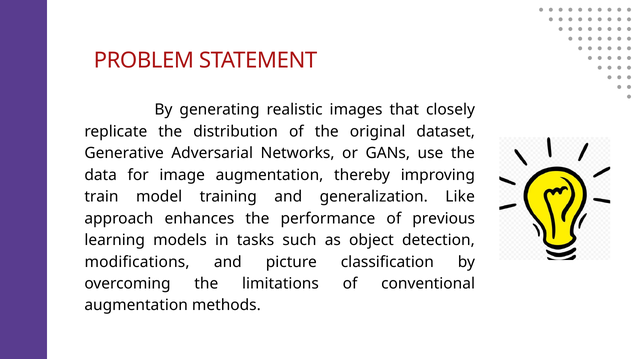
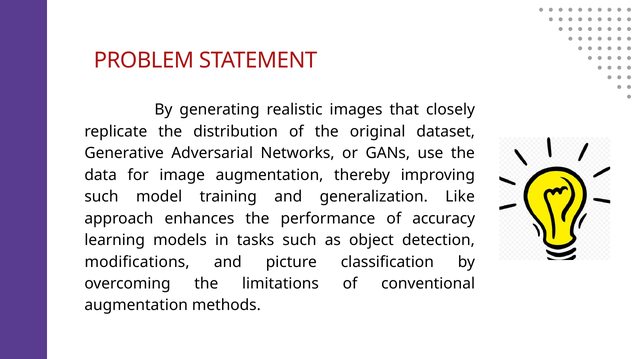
train: train -> such (101, 197)
previous: previous -> accuracy (444, 218)
